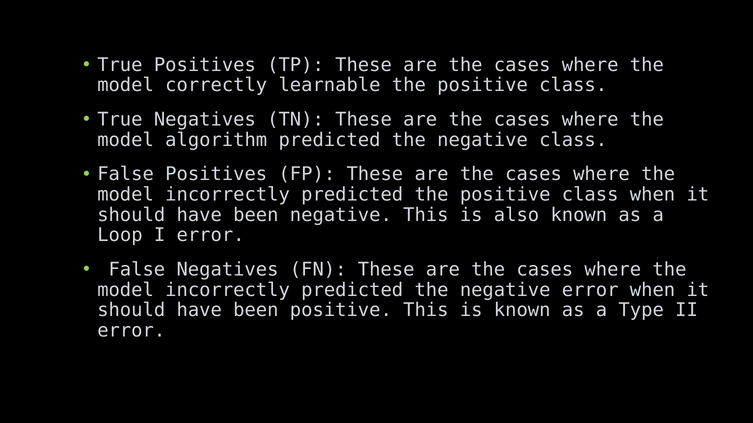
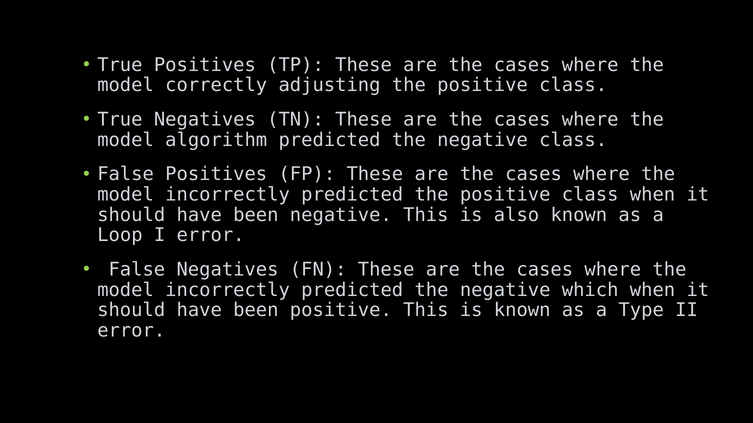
learnable: learnable -> adjusting (330, 85)
negative error: error -> which (590, 290)
